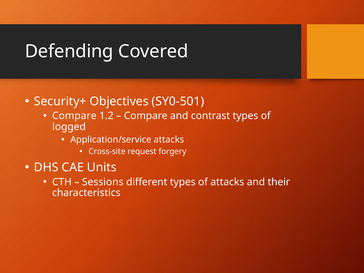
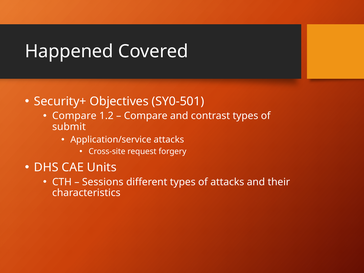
Defending: Defending -> Happened (69, 51)
logged: logged -> submit (69, 127)
